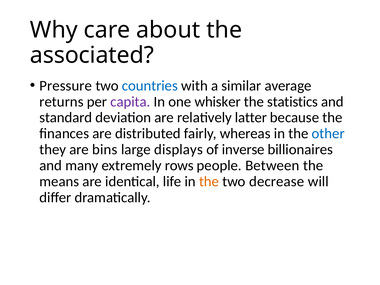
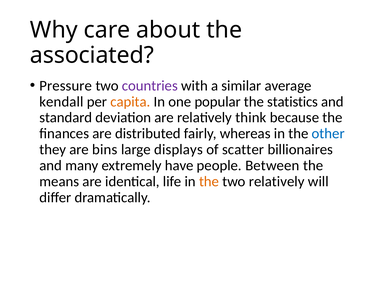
countries colour: blue -> purple (150, 86)
returns: returns -> kendall (61, 102)
capita colour: purple -> orange (130, 102)
whisker: whisker -> popular (218, 102)
latter: latter -> think (251, 118)
inverse: inverse -> scatter (243, 150)
rows: rows -> have (179, 165)
two decrease: decrease -> relatively (277, 181)
